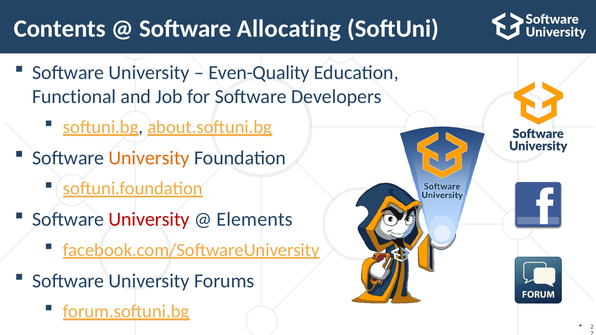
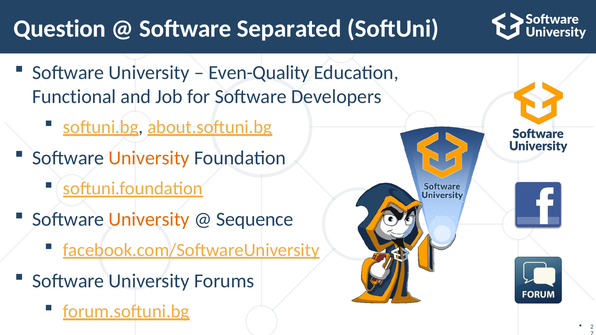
Contents: Contents -> Question (60, 29)
Allocating: Allocating -> Separated (289, 29)
University colour: red -> orange (149, 220)
Elements: Elements -> Sequence (255, 220)
